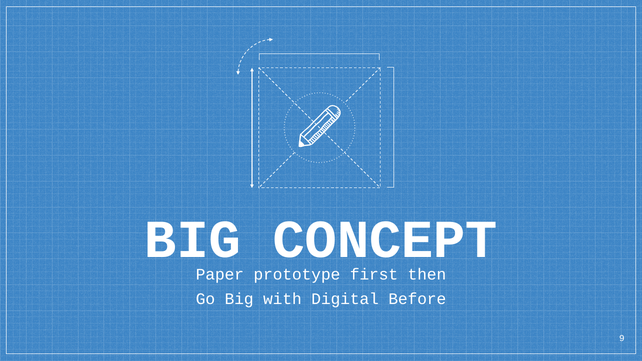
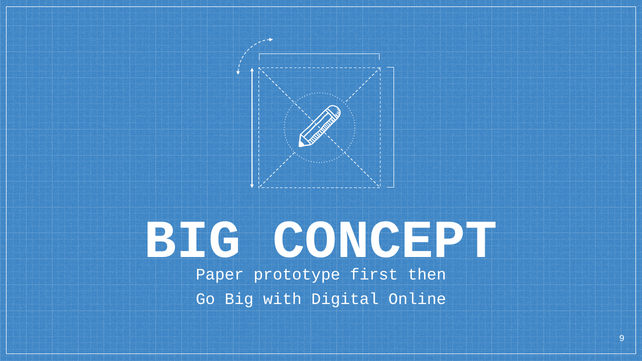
Before: Before -> Online (417, 299)
